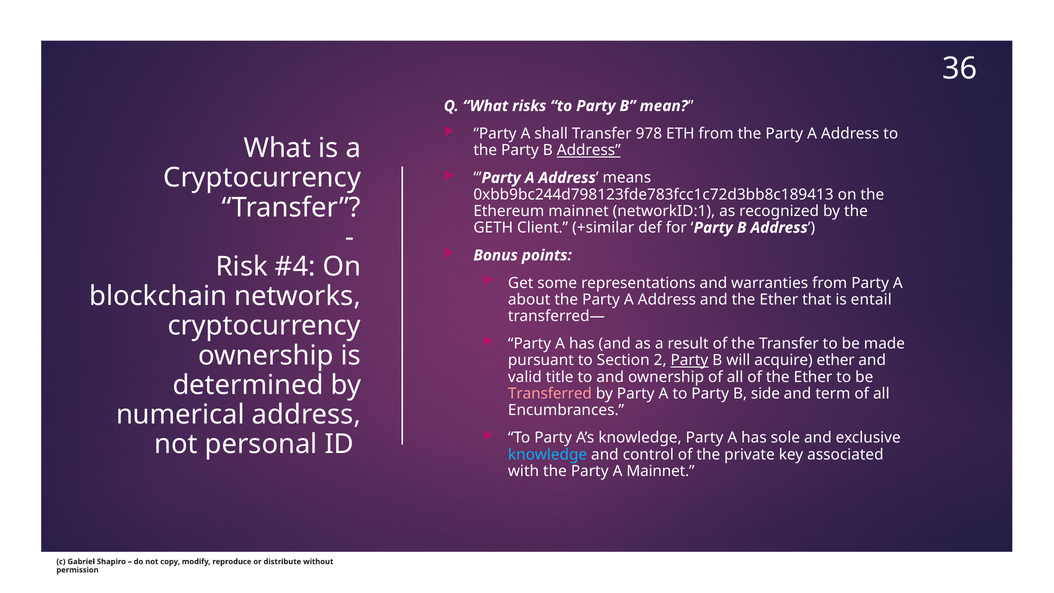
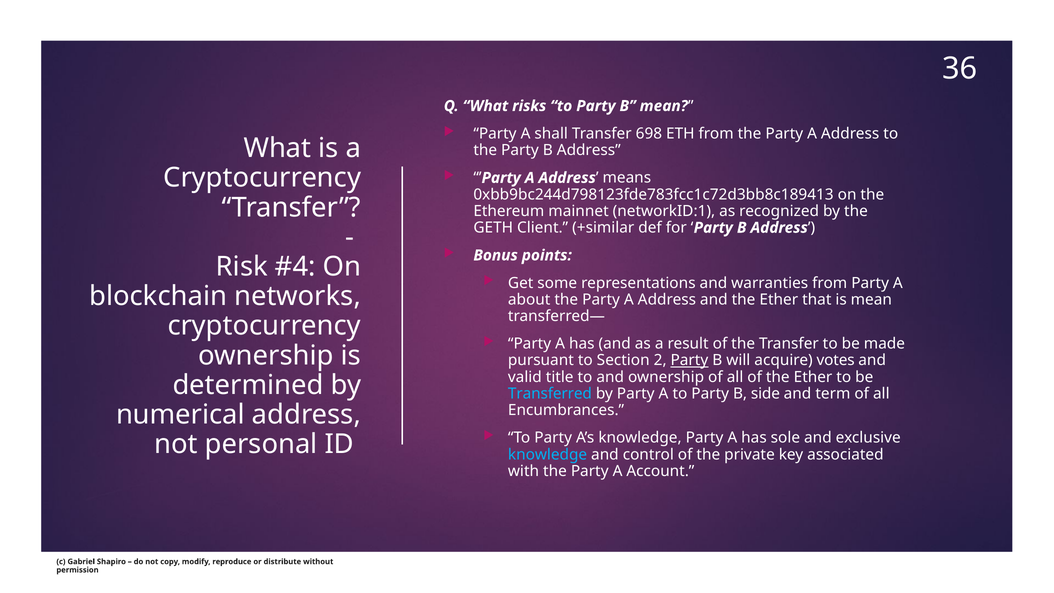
978: 978 -> 698 (649, 134)
Address underline: present -> none (589, 150)
is entail: entail -> mean (871, 299)
acquire ether: ether -> votes (836, 360)
Transferred colour: pink -> light blue (550, 394)
A Mainnet: Mainnet -> Account (660, 471)
